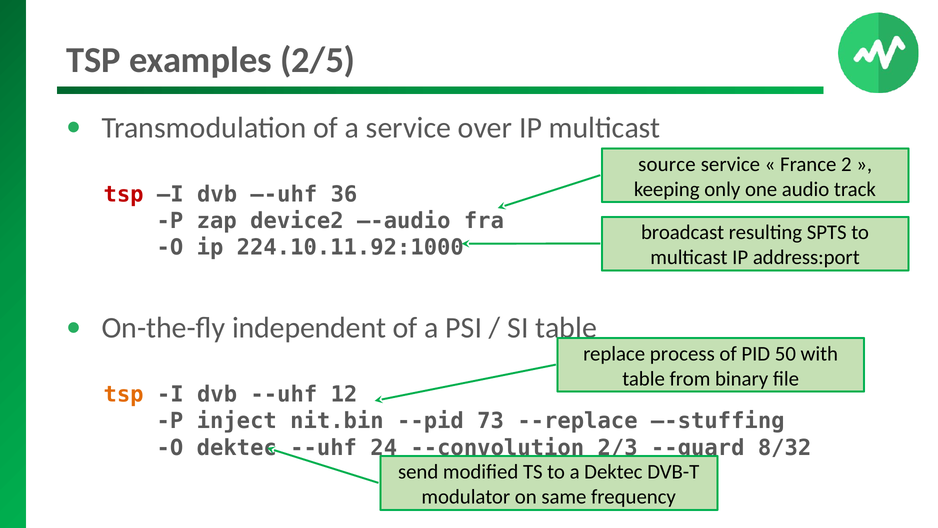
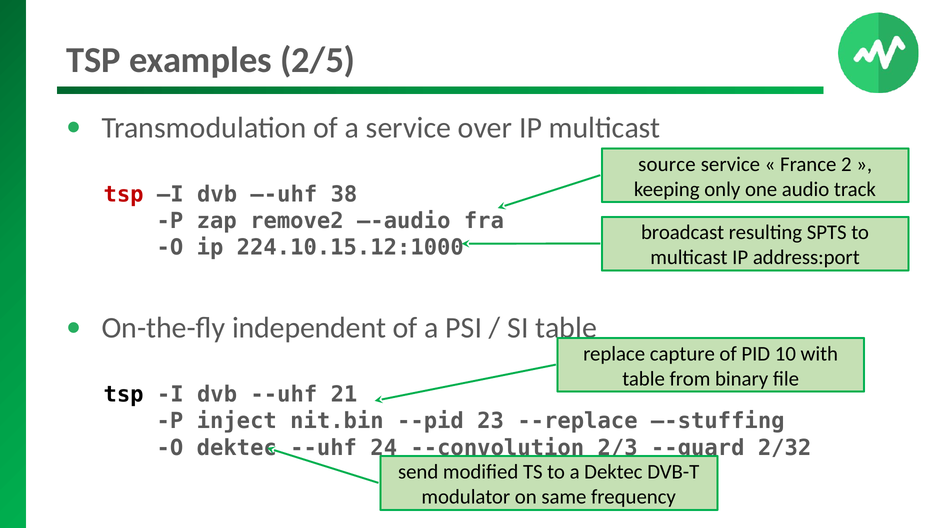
36: 36 -> 38 (344, 194)
device2: device2 -> remove2 (297, 221)
224.10.11.92:1000: 224.10.11.92:1000 -> 224.10.15.12:1000 (350, 247)
process: process -> capture (682, 353)
50: 50 -> 10 (785, 353)
tsp colour: orange -> black (124, 394)
12: 12 -> 21 (344, 394)
73: 73 -> 23 (491, 421)
8/32: 8/32 -> 2/32 (785, 447)
